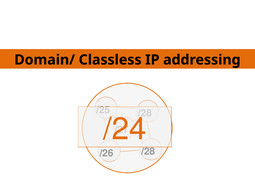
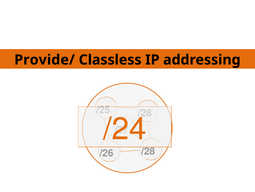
Domain/: Domain/ -> Provide/ (45, 60)
